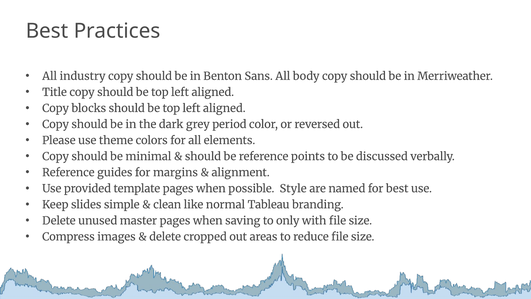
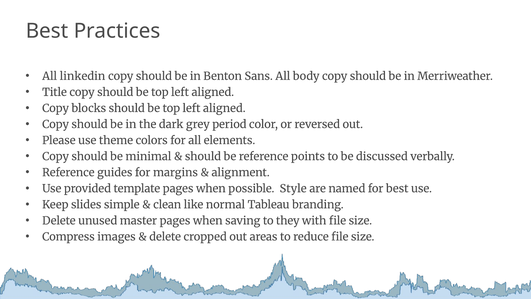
industry: industry -> linkedin (82, 76)
only: only -> they (288, 221)
